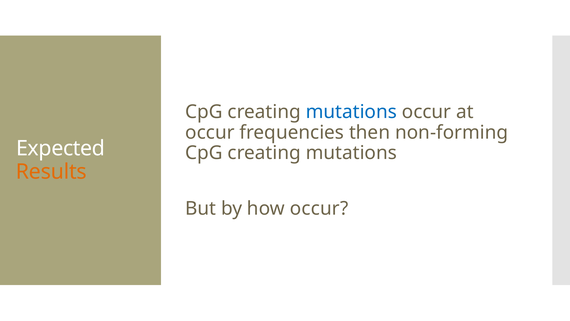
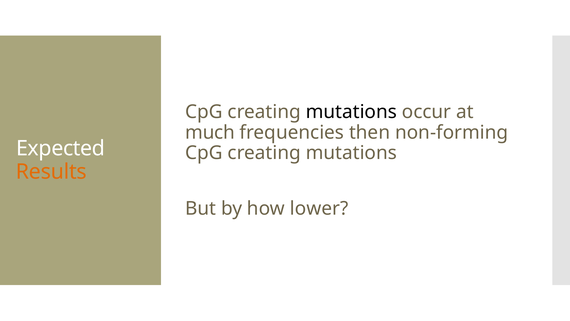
mutations colour: blue -> black (351, 112)
occur: occur -> much (210, 132)
how occur: occur -> lower (319, 208)
